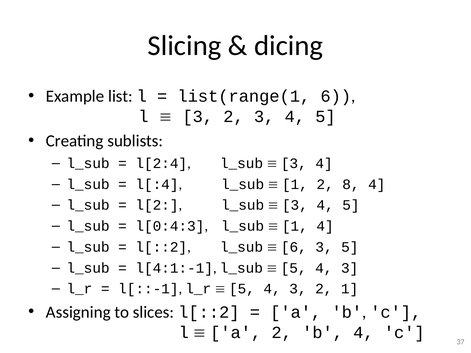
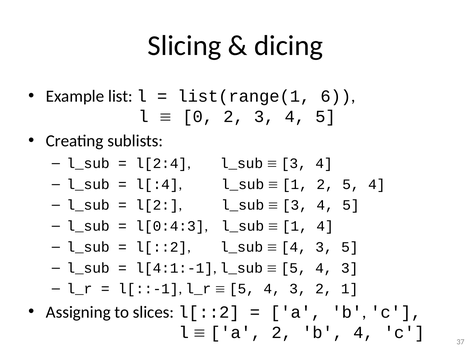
3: 3 -> 0 (198, 117)
2 8: 8 -> 5 (351, 184)
6: 6 -> 4 (294, 247)
